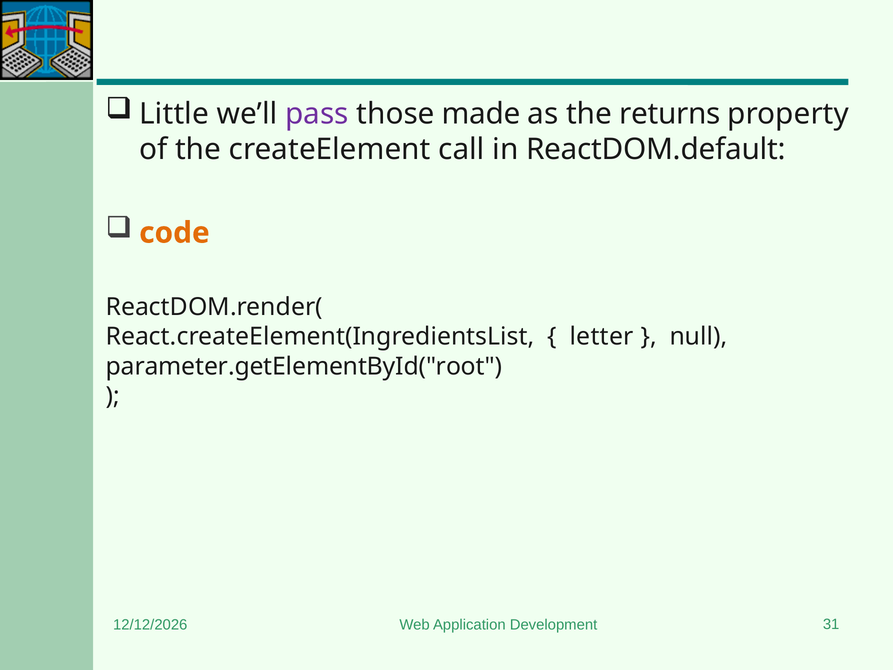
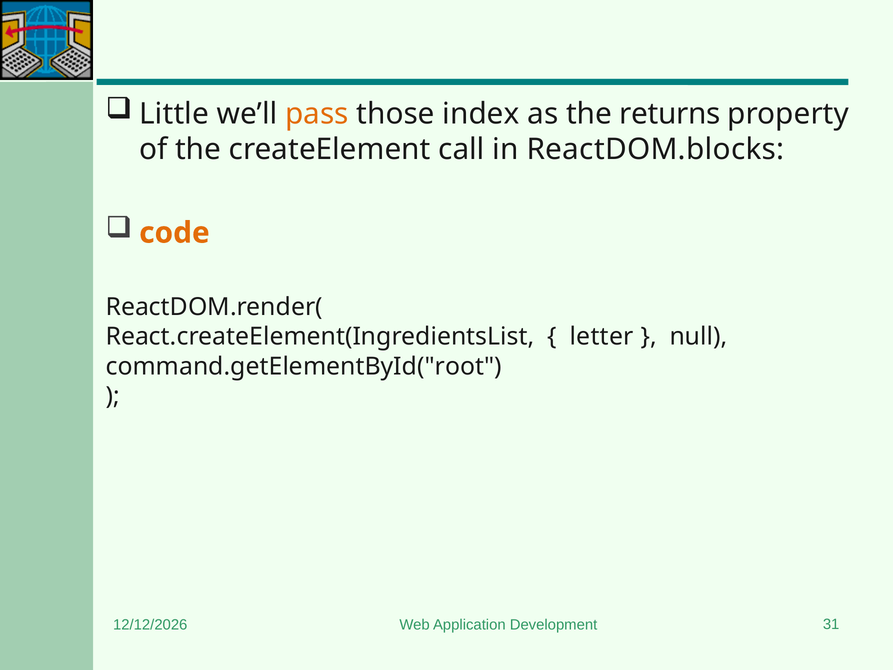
pass colour: purple -> orange (317, 114)
made: made -> index (481, 114)
ReactDOM.default: ReactDOM.default -> ReactDOM.blocks (655, 149)
parameter.getElementById("root: parameter.getElementById("root -> command.getElementById("root (304, 366)
